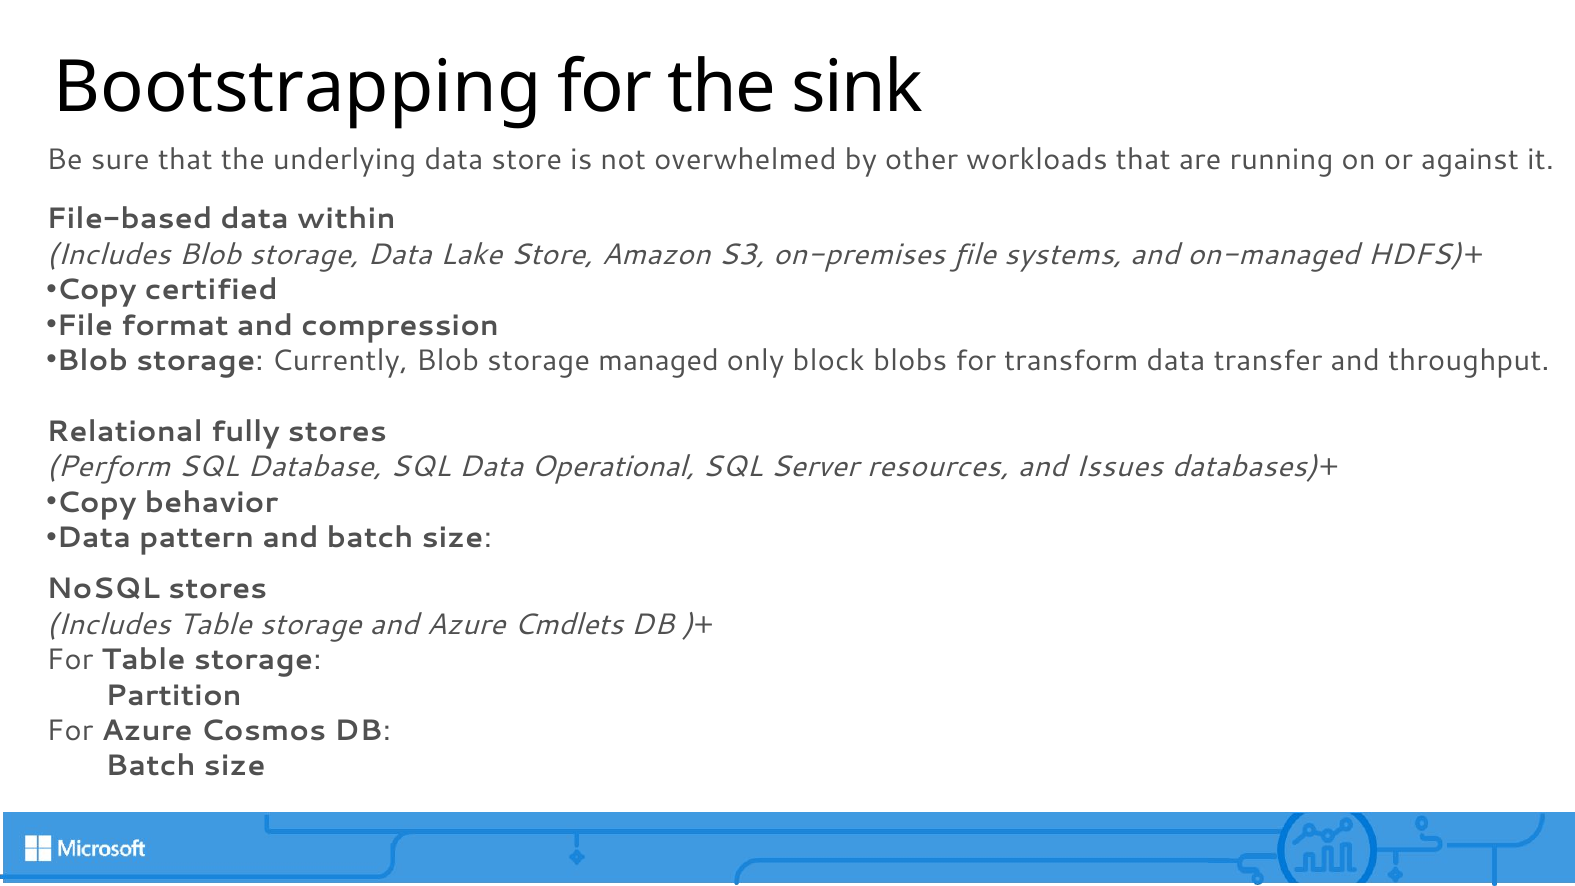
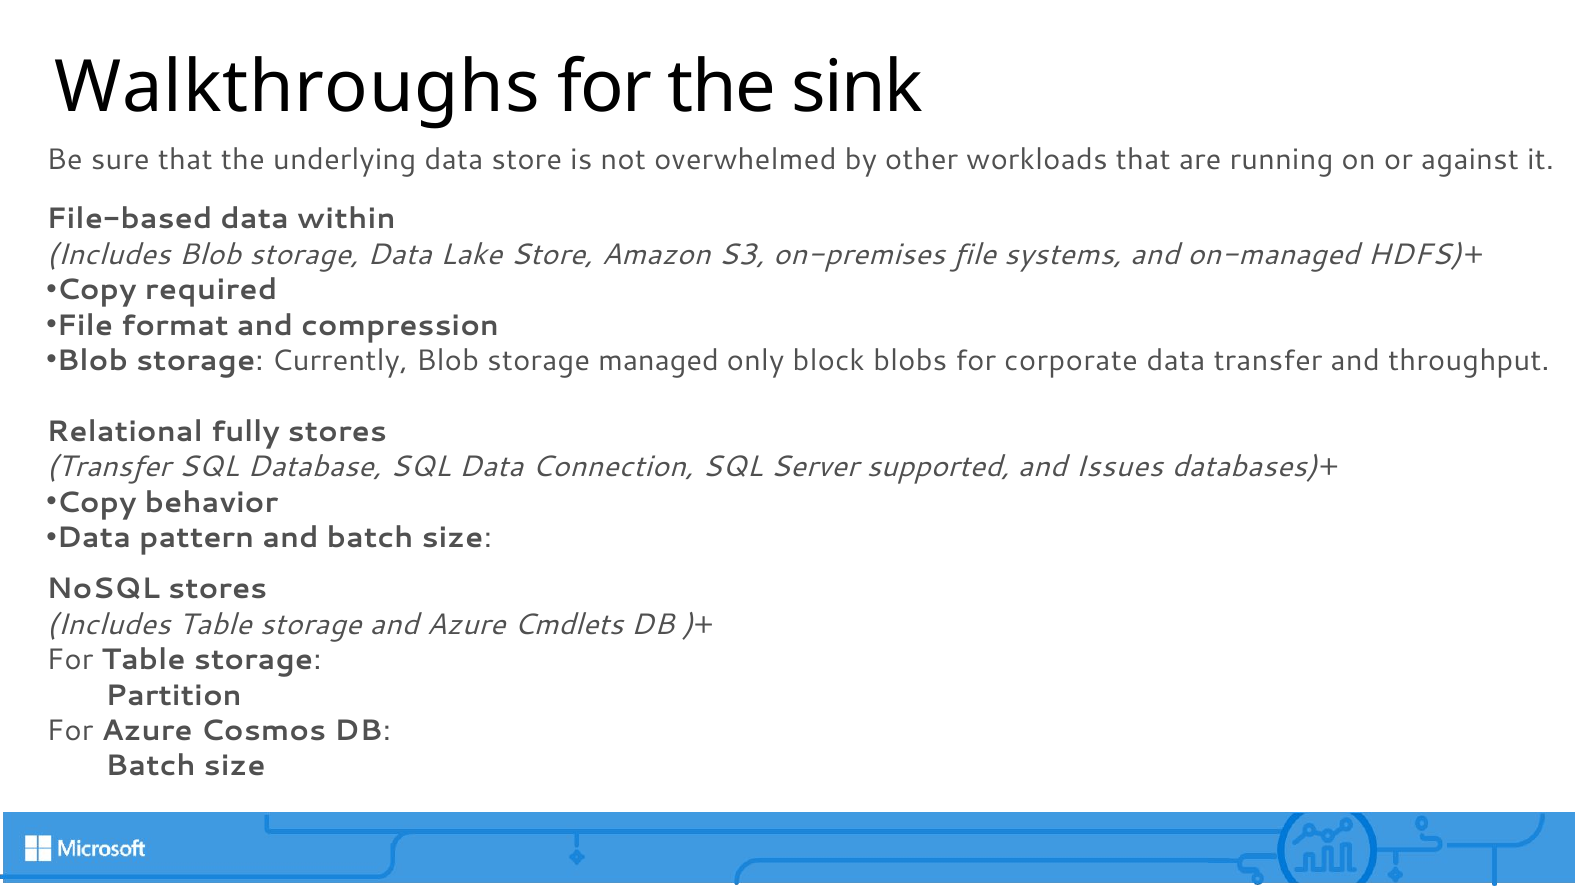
Bootstrapping: Bootstrapping -> Walkthroughs (297, 88)
certified: certified -> required (211, 290)
transform: transform -> corporate (1071, 361)
Perform: Perform -> Transfer (108, 467)
Operational: Operational -> Connection (613, 467)
resources: resources -> supported (938, 467)
